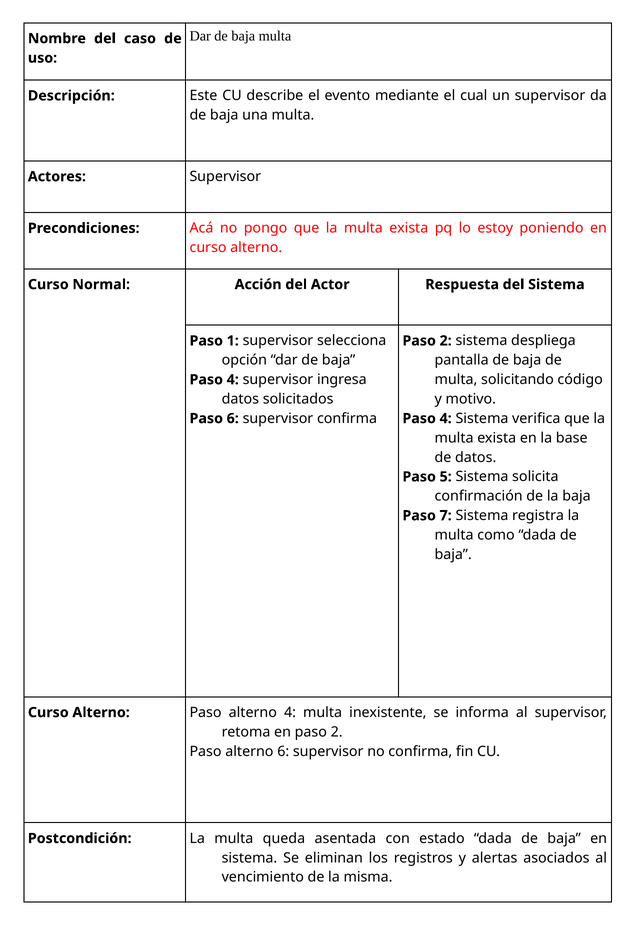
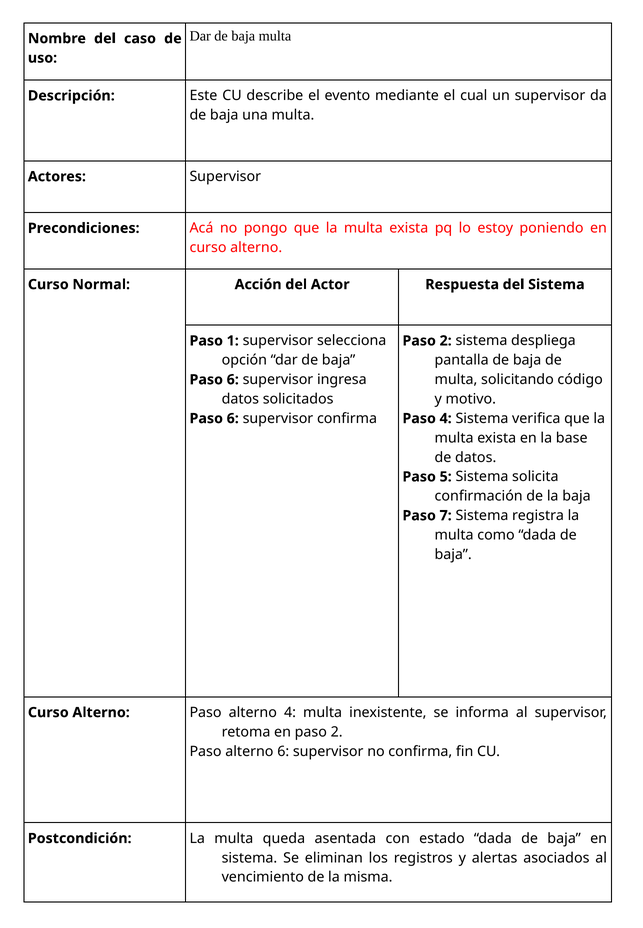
4: 4 -> 6 (233, 380)
